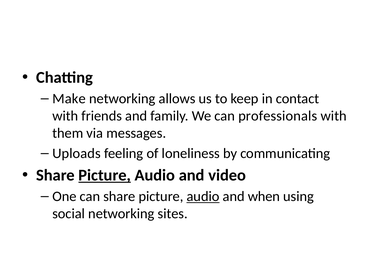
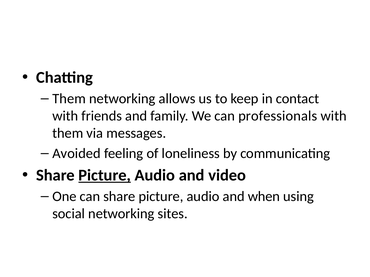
Make: Make -> Them (69, 99)
Uploads: Uploads -> Avoided (77, 154)
audio underline: present -> none (203, 197)
